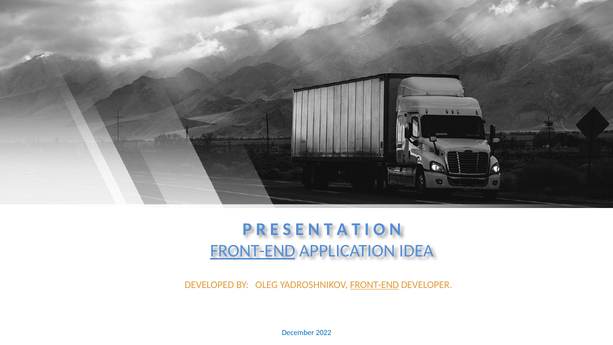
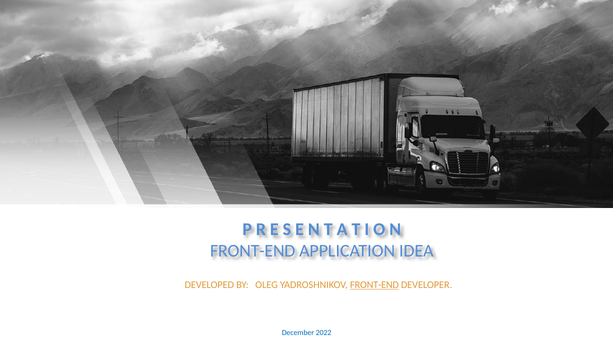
FRONT-END underline: present -> none (253, 251)
